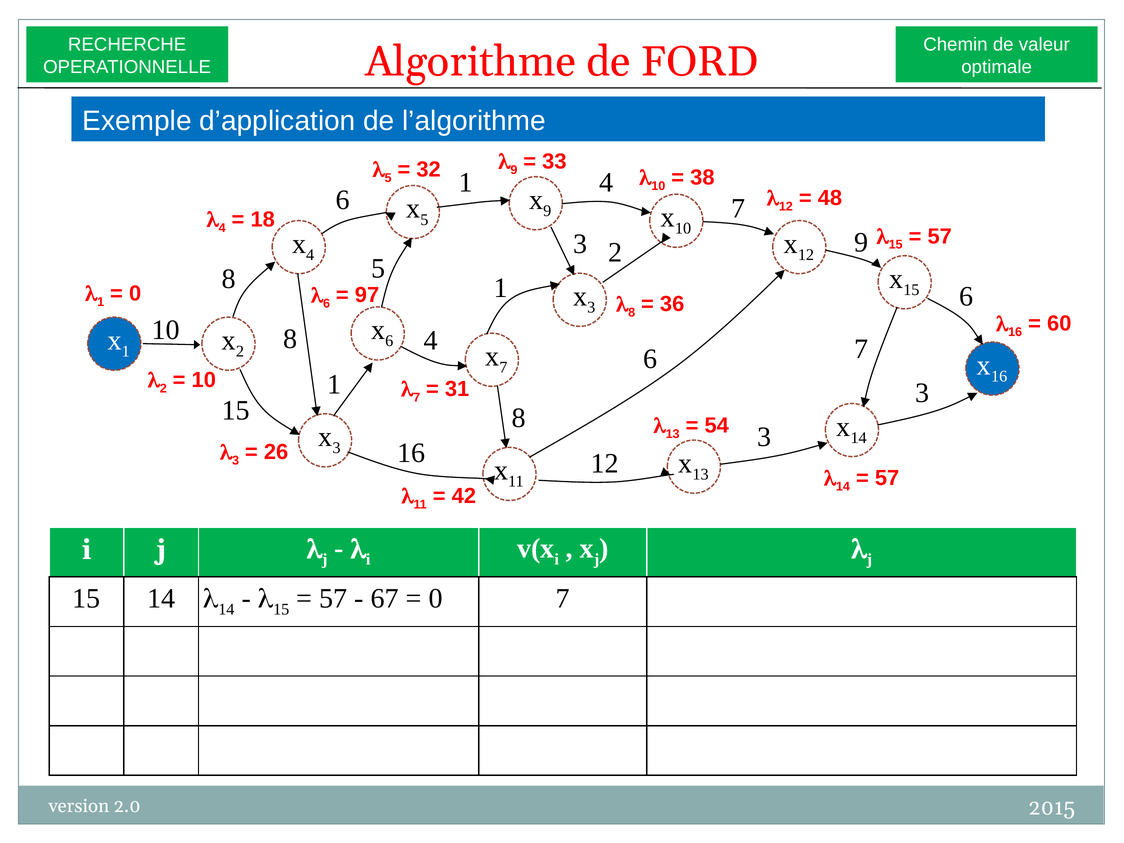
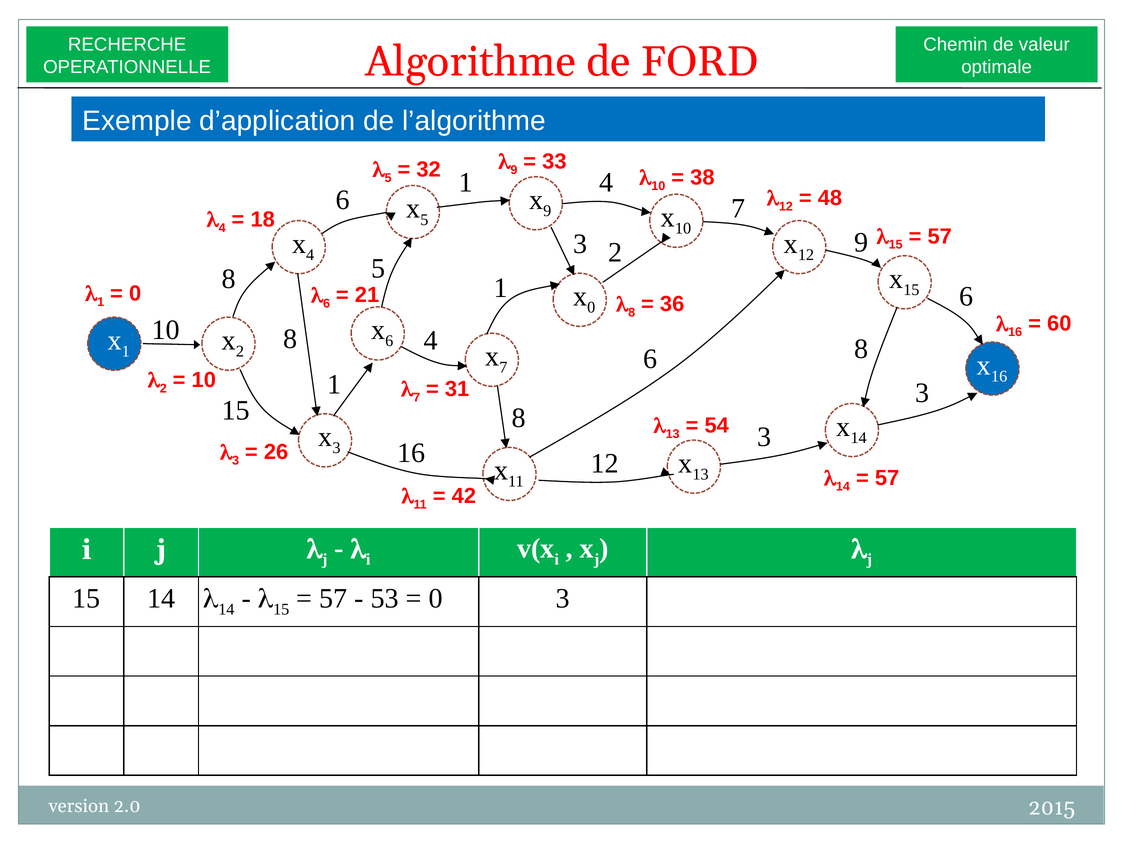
3: 3 -> 0 (591, 307)
97: 97 -> 21 (367, 295)
6 7: 7 -> 8 (861, 349)
67: 67 -> 53 (385, 598)
0 7: 7 -> 3 (563, 598)
